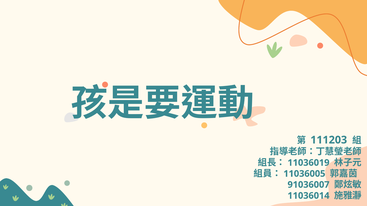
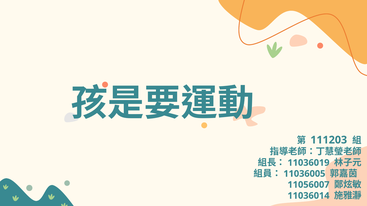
91036007: 91036007 -> 11056007 (309, 185)
